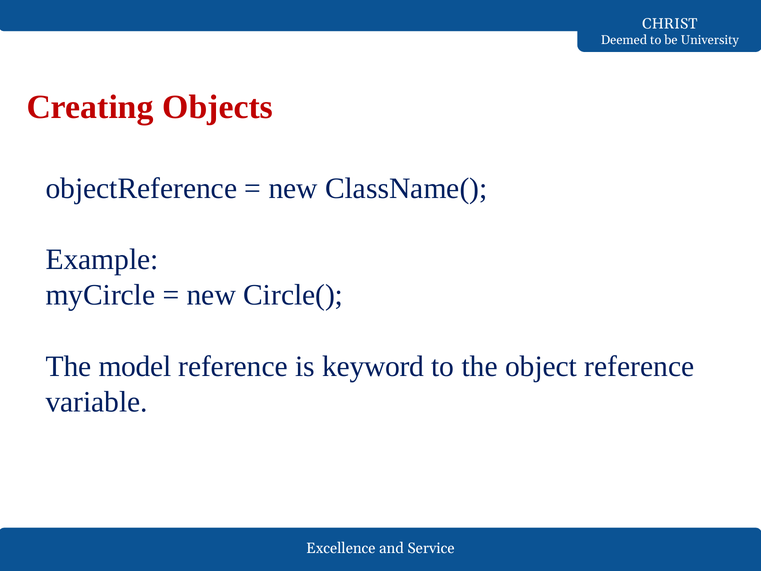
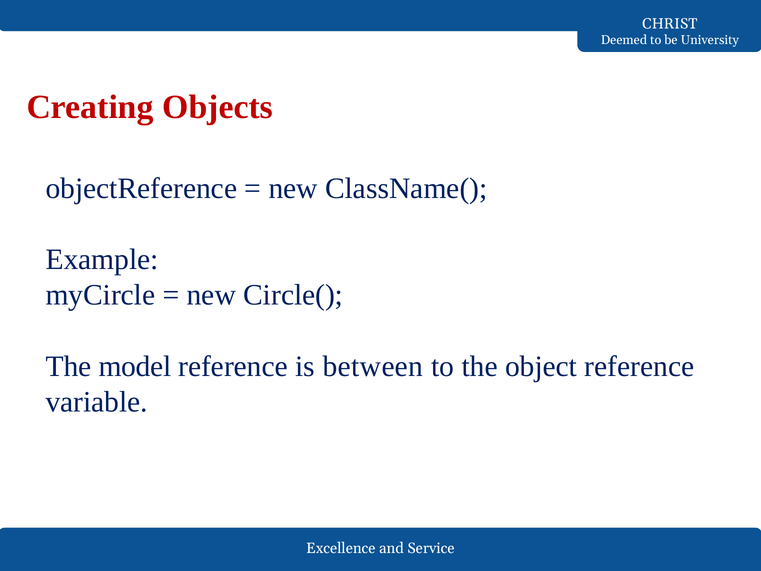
keyword: keyword -> between (373, 366)
